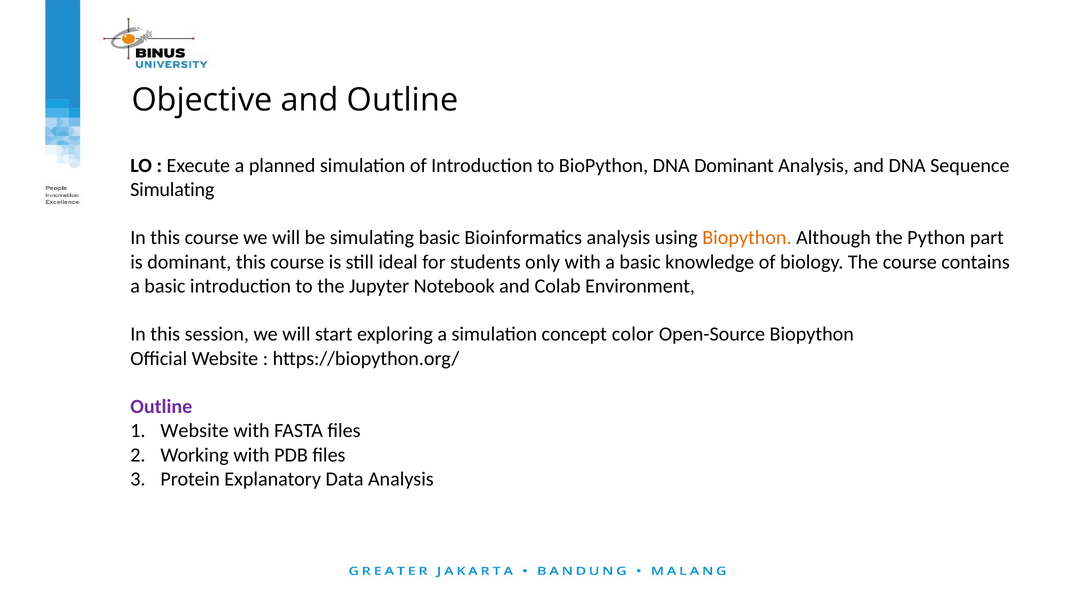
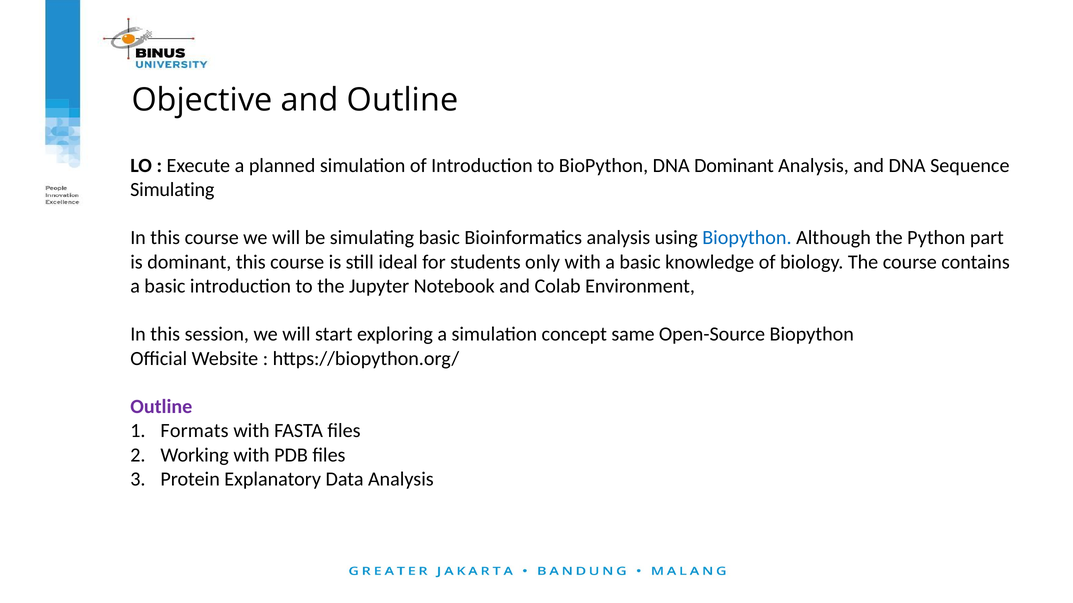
Biopython colour: orange -> blue (747, 238)
color: color -> same (633, 335)
Website: Website -> Formats (195, 431)
